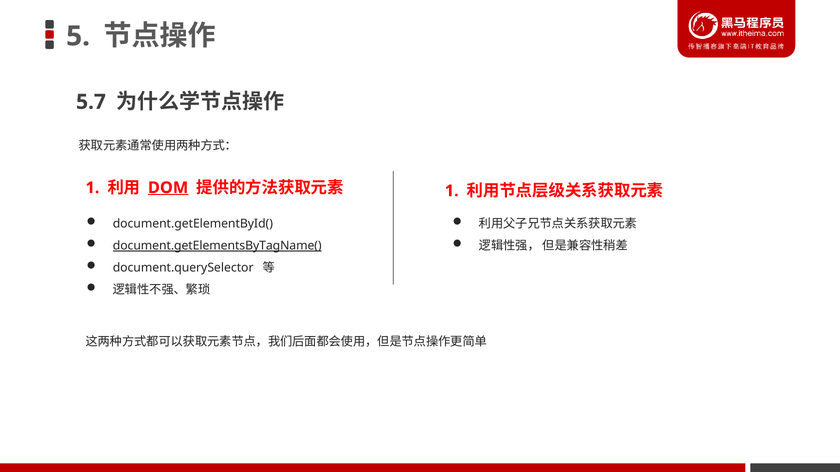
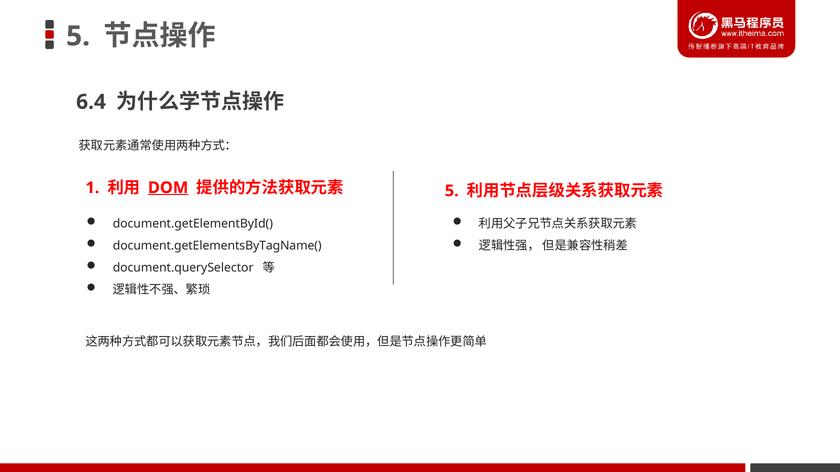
5.7: 5.7 -> 6.4 (91, 102)
1: 1 -> 5 (452, 191)
document.getElementsByTagName( underline: present -> none (217, 246)
